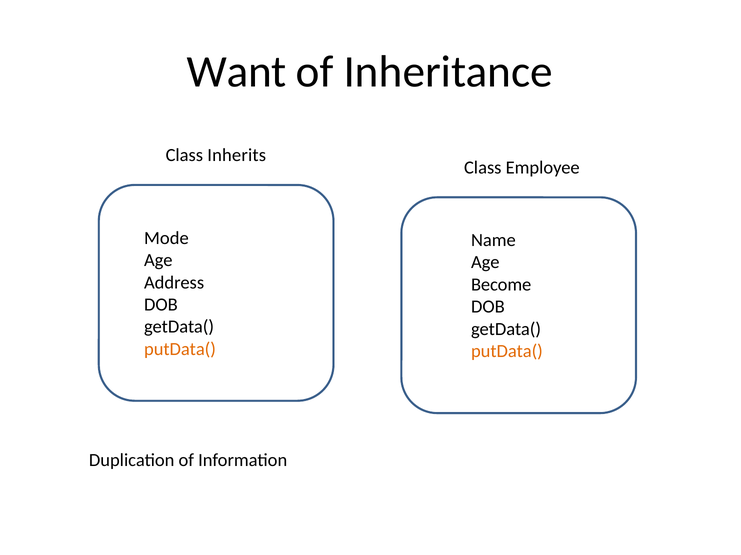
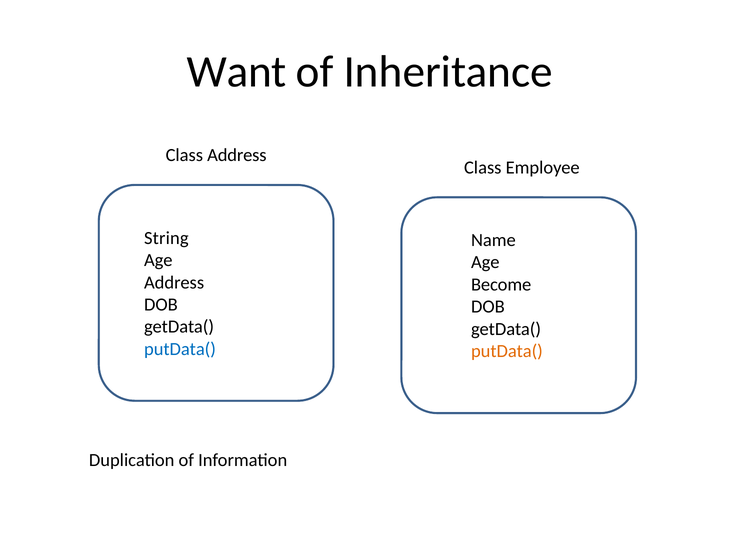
Class Inherits: Inherits -> Address (237, 155)
Mode: Mode -> String (166, 238)
putData( colour: orange -> blue (180, 349)
